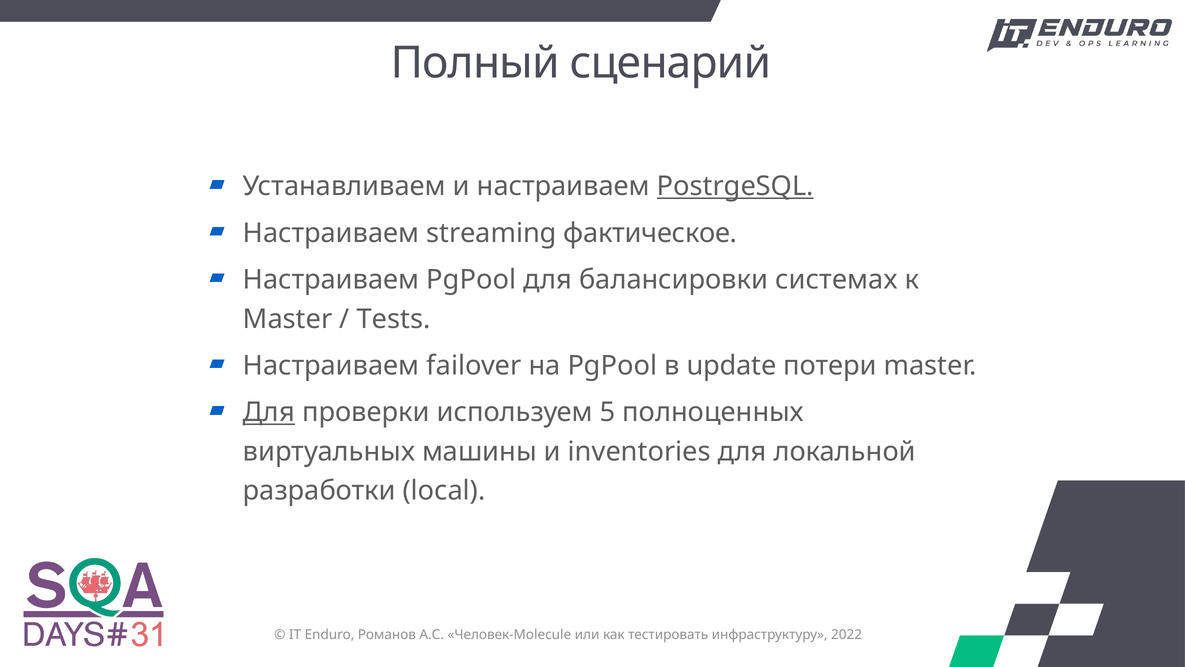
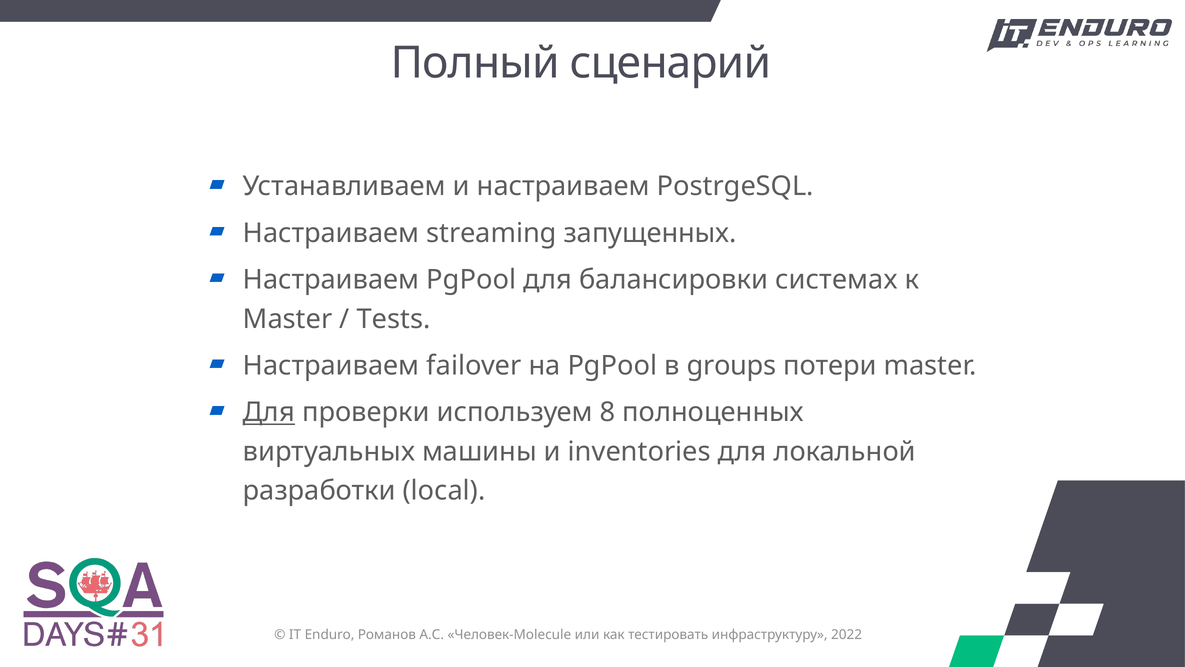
PostrgeSQL underline: present -> none (735, 186)
фактическое: фактическое -> запущенных (650, 233)
update: update -> groups (732, 365)
5: 5 -> 8 (608, 412)
